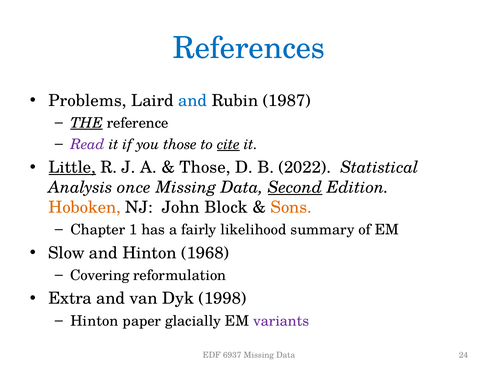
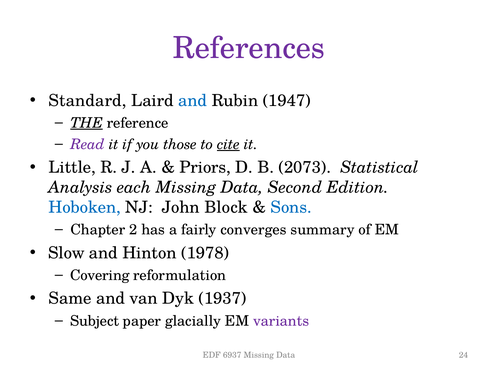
References colour: blue -> purple (249, 48)
Problems: Problems -> Standard (88, 101)
1987: 1987 -> 1947 (287, 101)
Little underline: present -> none (72, 168)
Those: Those -> Priors (205, 168)
2022: 2022 -> 2073 (305, 168)
once: once -> each (134, 188)
Second underline: present -> none (295, 188)
Hoboken colour: orange -> blue (85, 208)
Sons colour: orange -> blue (291, 208)
1: 1 -> 2 (133, 230)
likelihood: likelihood -> converges (254, 230)
1968: 1968 -> 1978 (205, 253)
Extra: Extra -> Same (70, 299)
1998: 1998 -> 1937 (222, 299)
Hinton: Hinton -> Subject (95, 321)
